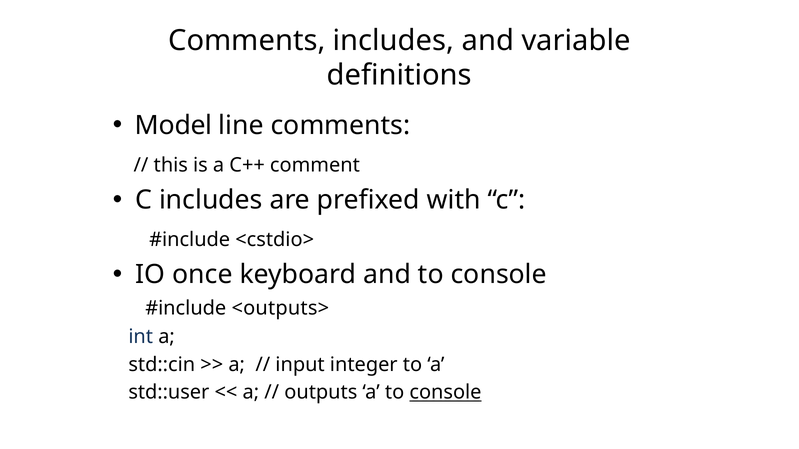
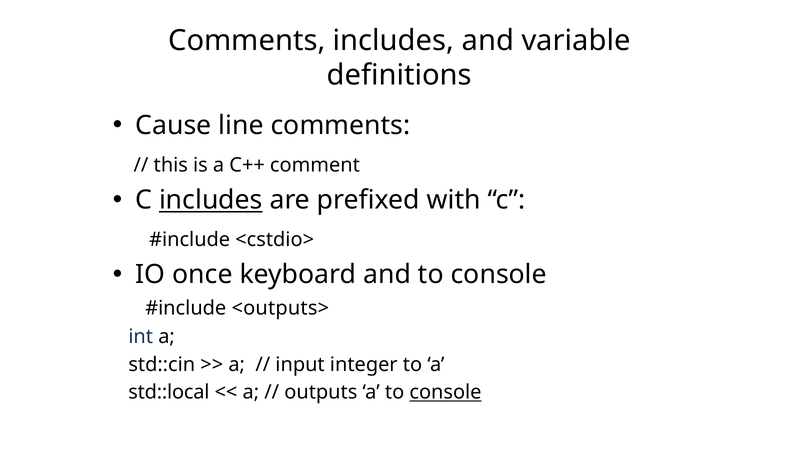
Model: Model -> Cause (173, 126)
includes underline: none -> present (211, 200)
std::user: std::user -> std::local (169, 393)
